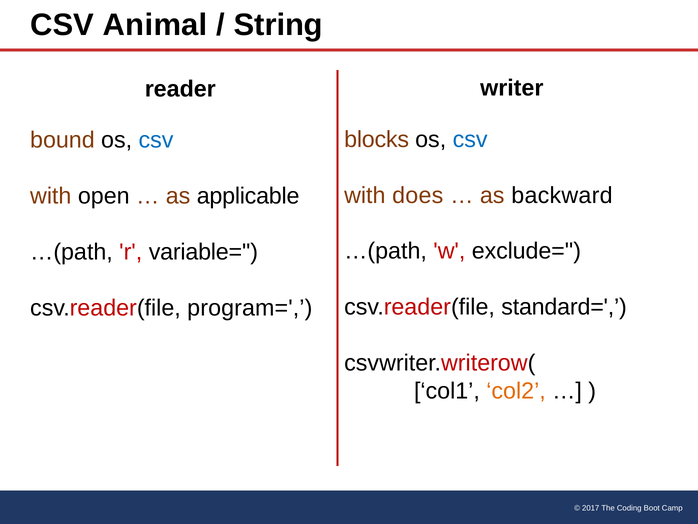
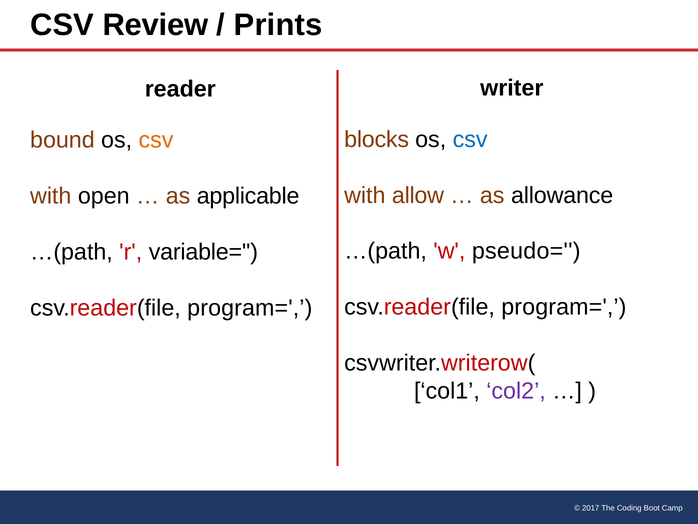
Animal: Animal -> Review (155, 25)
String: String -> Prints (278, 25)
csv colour: blue -> orange (156, 140)
does: does -> allow (418, 195)
backward: backward -> allowance (562, 195)
exclude=: exclude= -> pseudo= (526, 251)
standard=: standard= -> program= (564, 307)
col2 colour: orange -> purple (516, 391)
